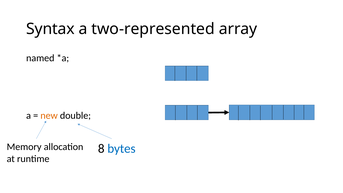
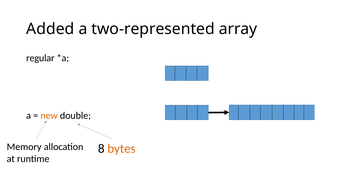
Syntax: Syntax -> Added (50, 29)
named: named -> regular (40, 58)
bytes colour: blue -> orange (121, 149)
